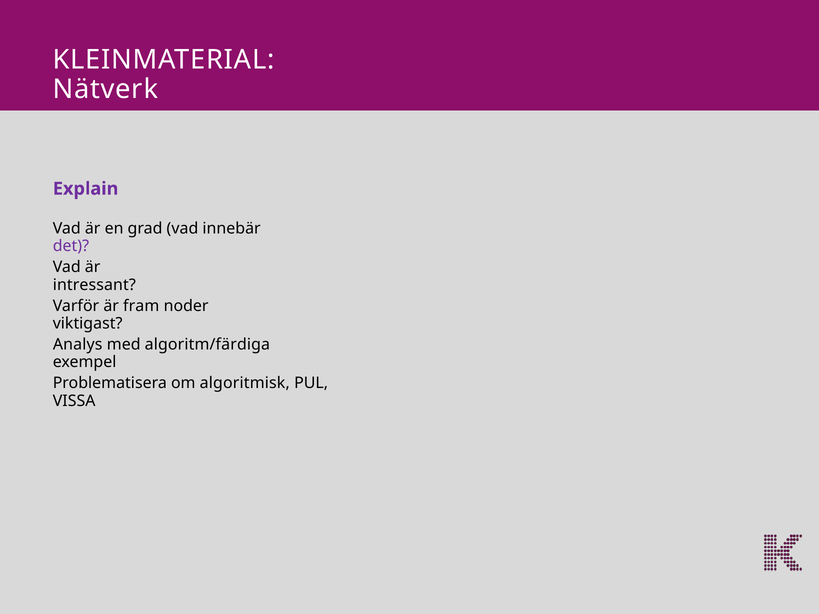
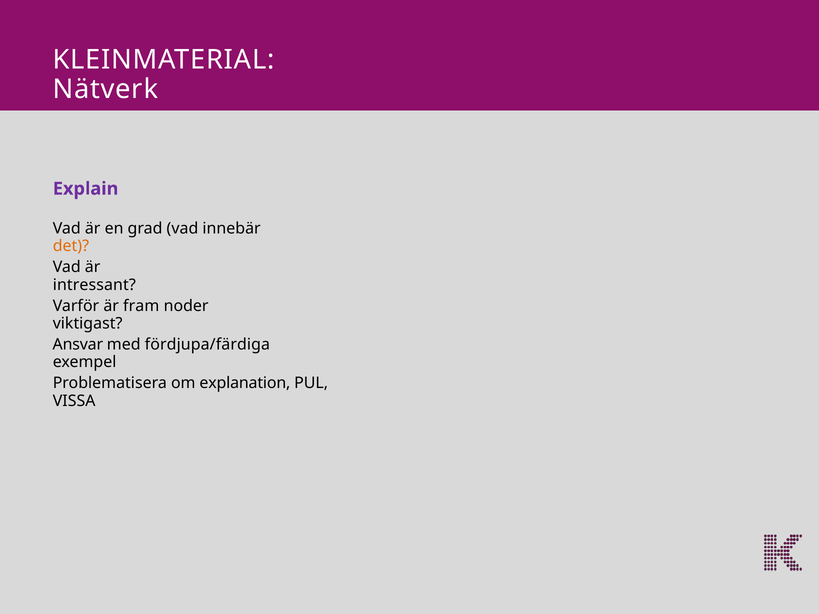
det colour: purple -> orange (71, 246)
Analys: Analys -> Ansvar (78, 345)
algoritm/färdiga: algoritm/färdiga -> fördjupa/färdiga (207, 345)
algoritmisk: algoritmisk -> explanation (245, 383)
